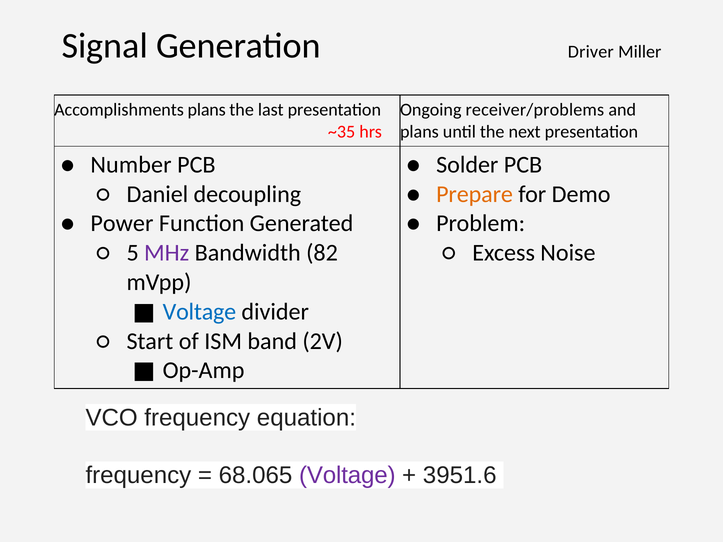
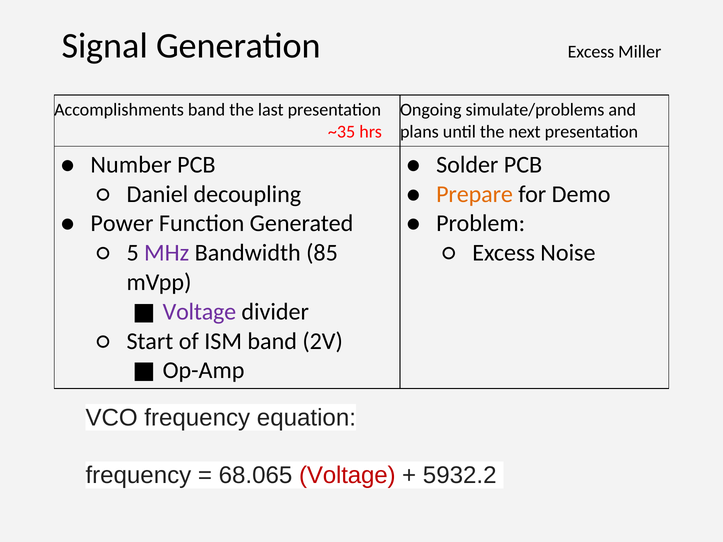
Generation Driver: Driver -> Excess (591, 52)
Accomplishments plans: plans -> band (207, 110)
receiver/problems: receiver/problems -> simulate/problems (535, 110)
82: 82 -> 85 (322, 253)
Voltage colour: blue -> purple (199, 312)
Voltage colour: purple -> red (347, 476)
3951.6: 3951.6 -> 5932.2 (460, 476)
